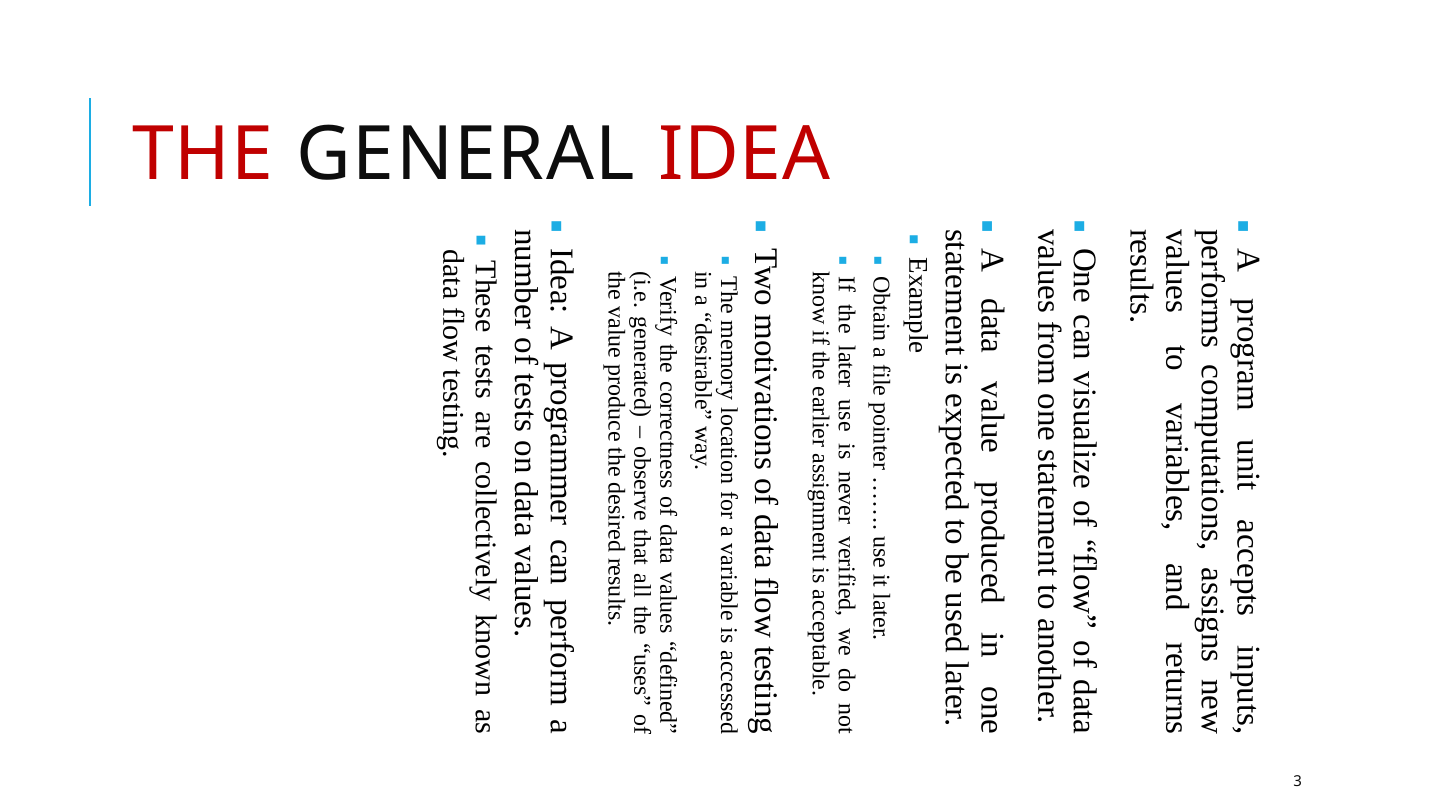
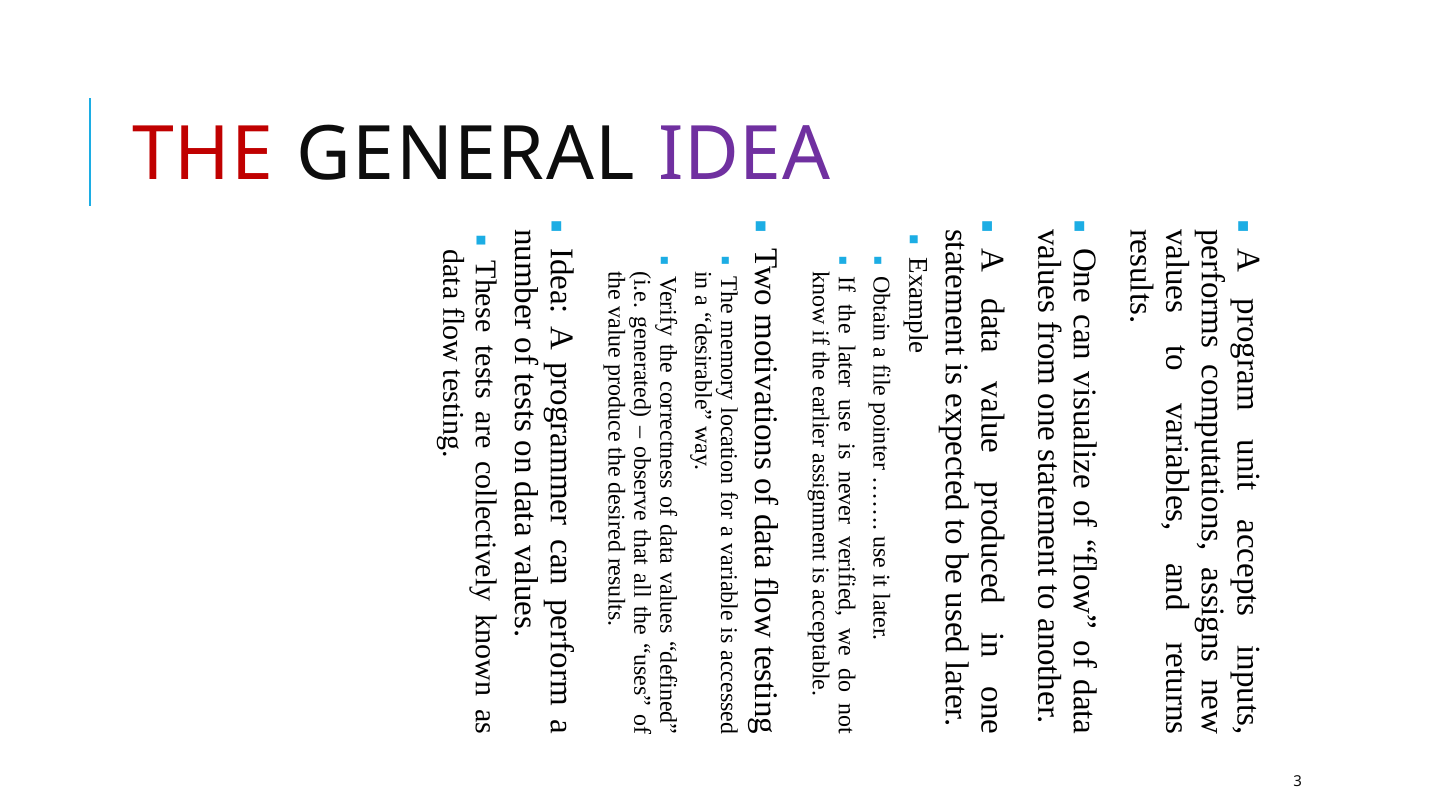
IDEA colour: red -> purple (744, 155)
